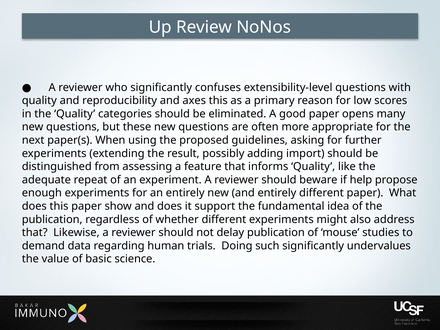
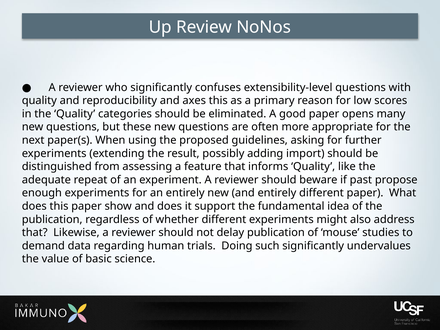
help: help -> past (361, 180)
